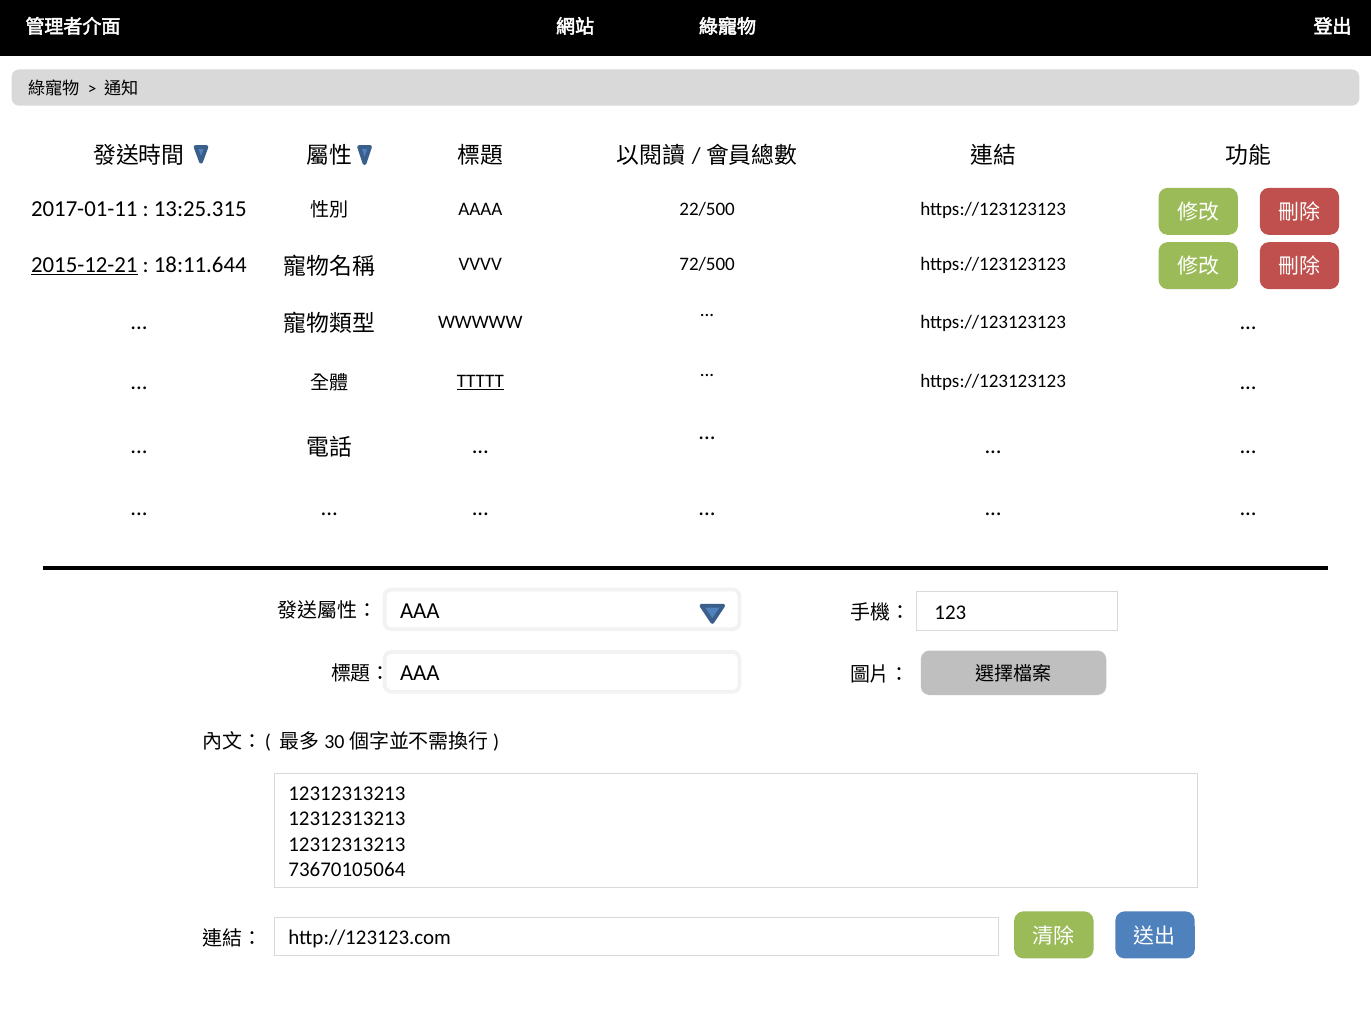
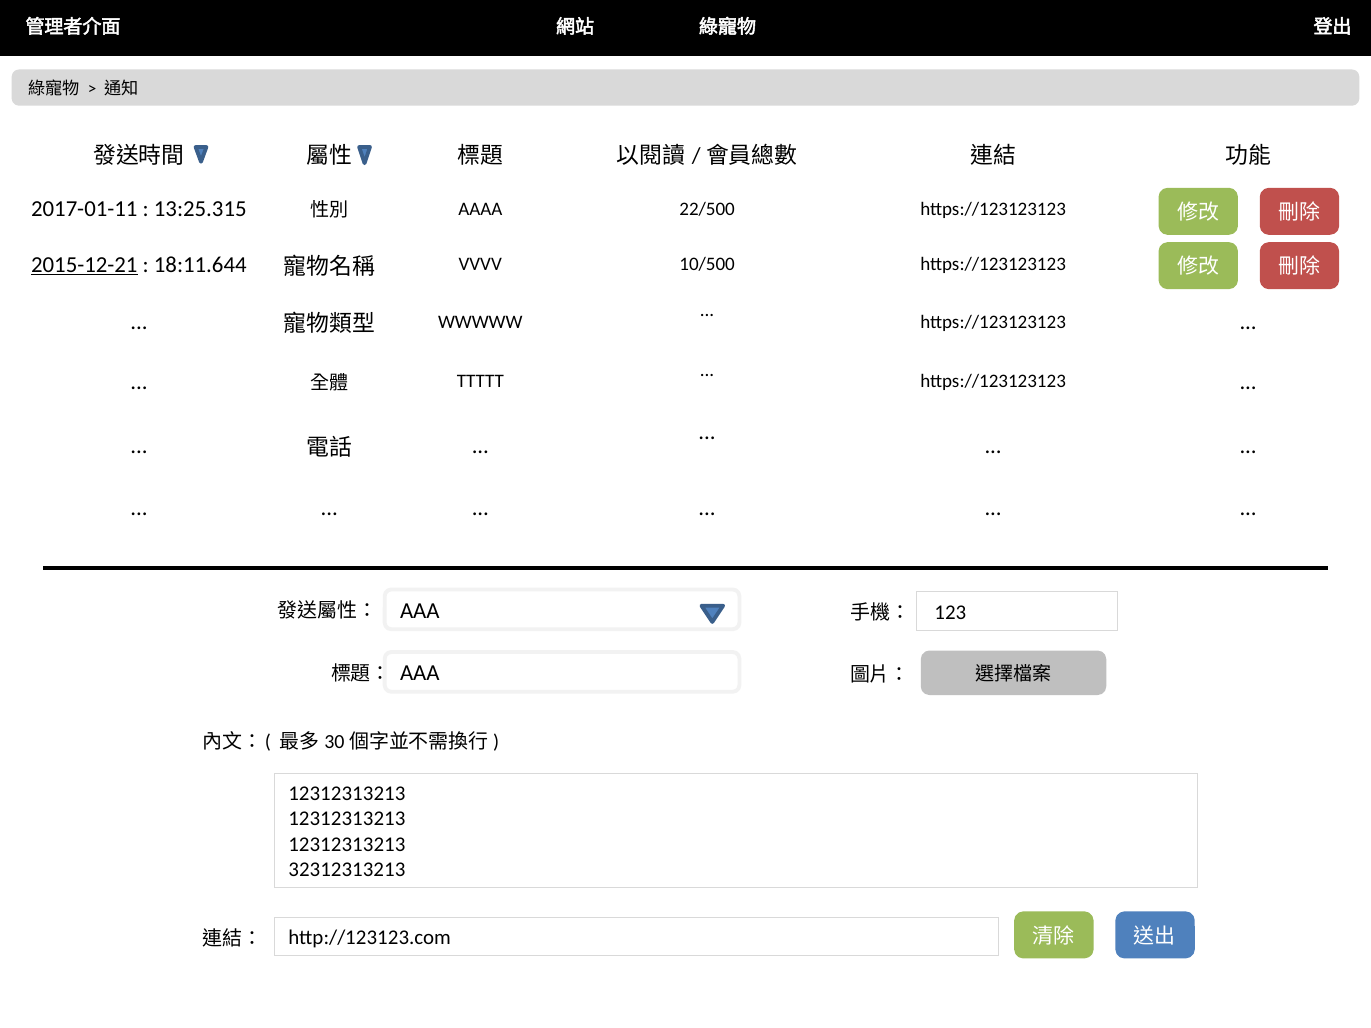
72/500: 72/500 -> 10/500 (707, 265)
TTTTT underline: present -> none (480, 382)
73670105064: 73670105064 -> 32312313213 (347, 869)
